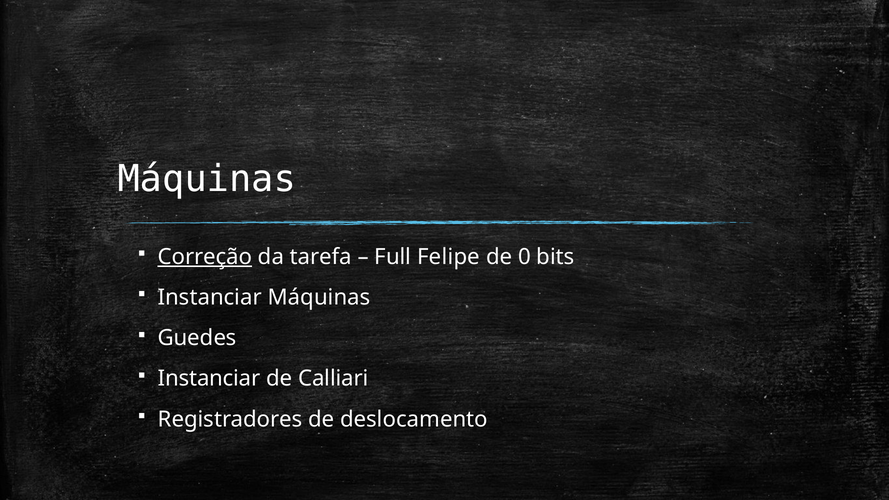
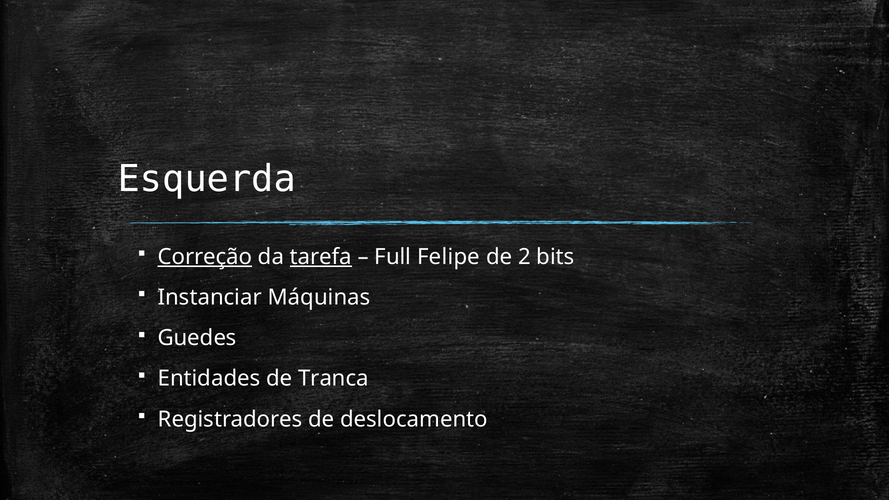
Máquinas: Máquinas -> Esquerda (207, 179)
tarefa underline: none -> present (321, 257)
0: 0 -> 2 (524, 257)
Instanciar: Instanciar -> Entidades (209, 379)
Calliari: Calliari -> Tranca (333, 379)
